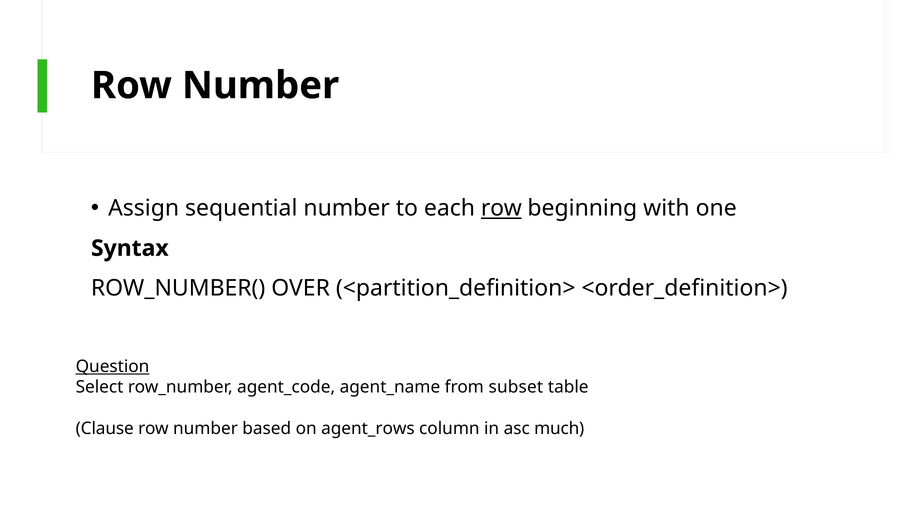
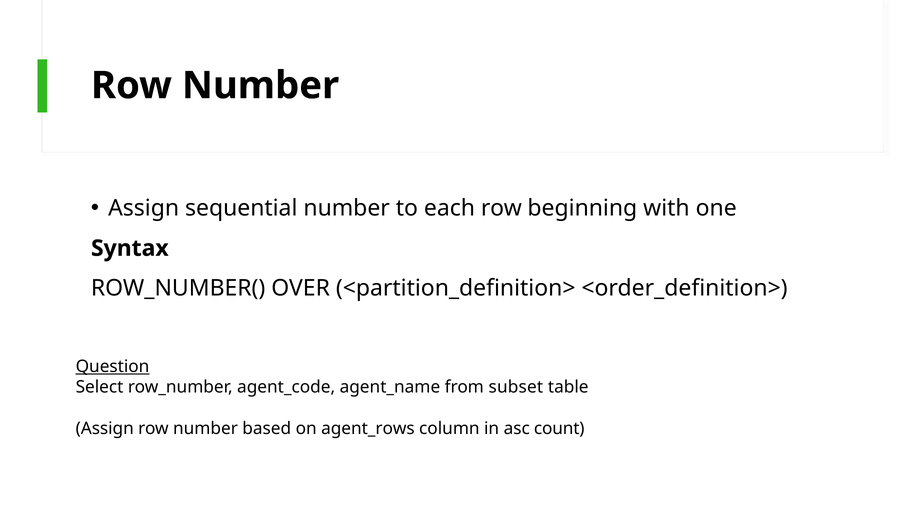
row underline: present -> none (501, 208)
Clause: Clause -> Assign (105, 428)
much: much -> count (559, 428)
